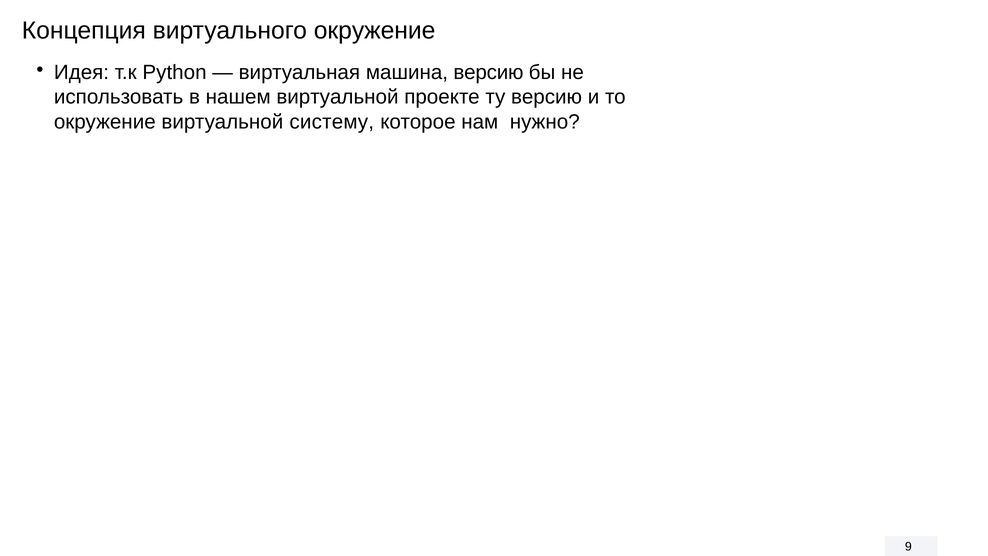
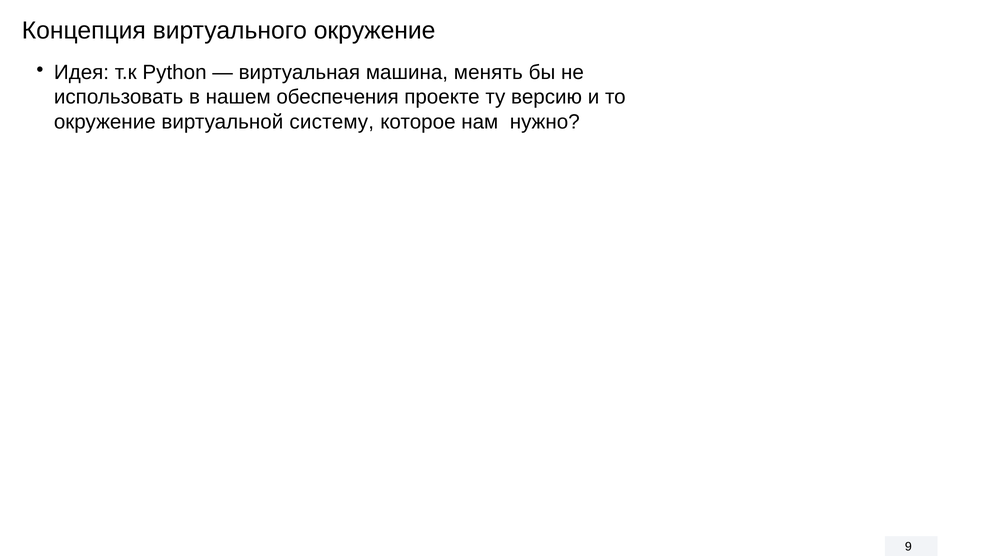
машина версию: версию -> менять (488, 72)
нашем виртуальной: виртуальной -> обеспечения (338, 97)
